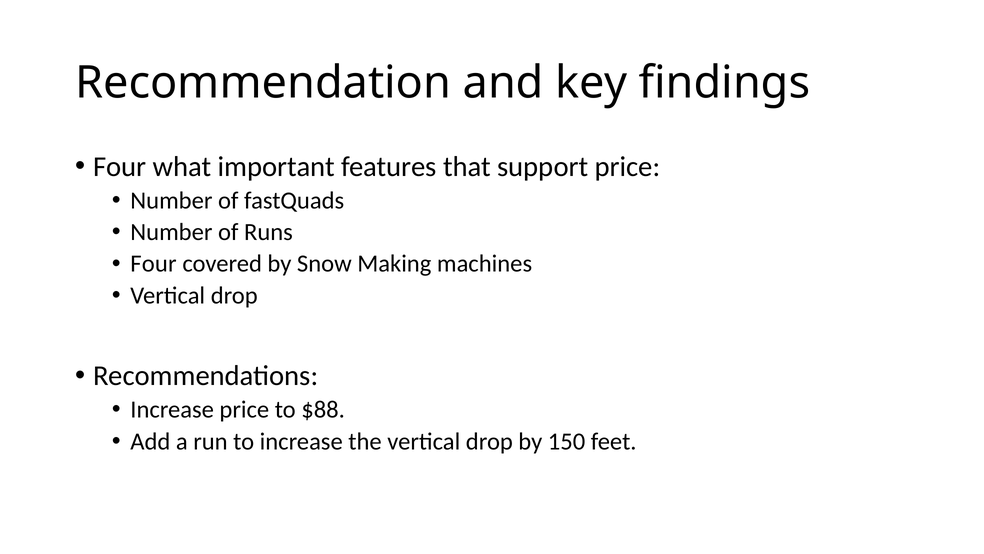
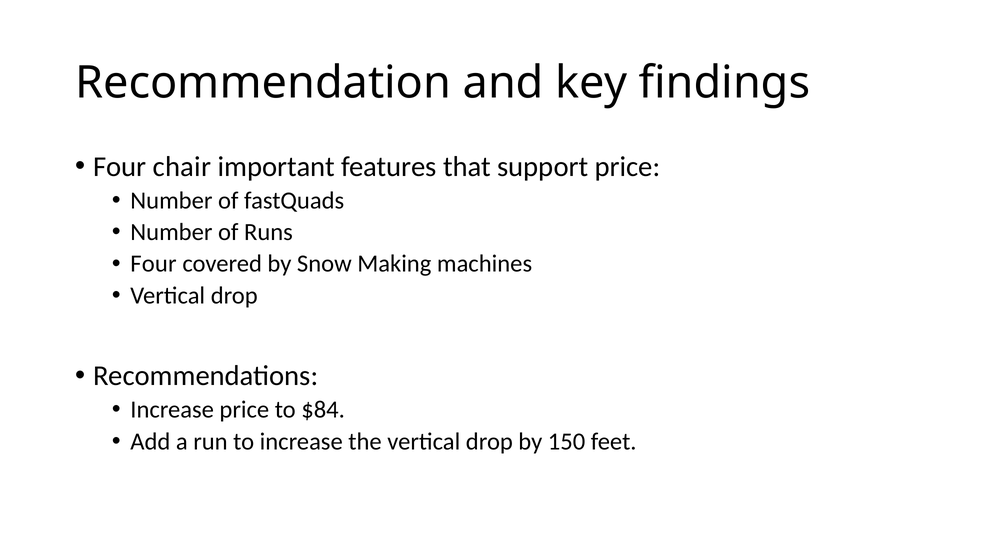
what: what -> chair (182, 166)
$88: $88 -> $84 (323, 409)
